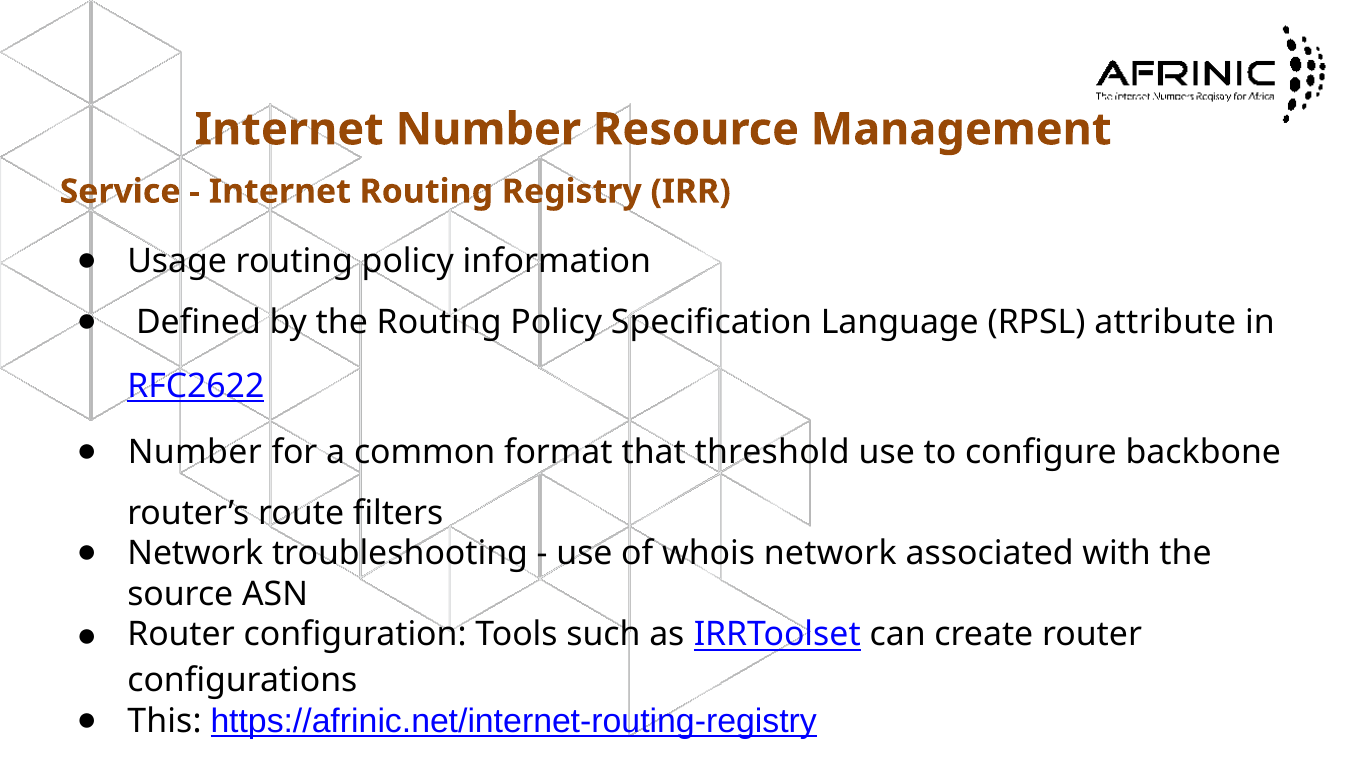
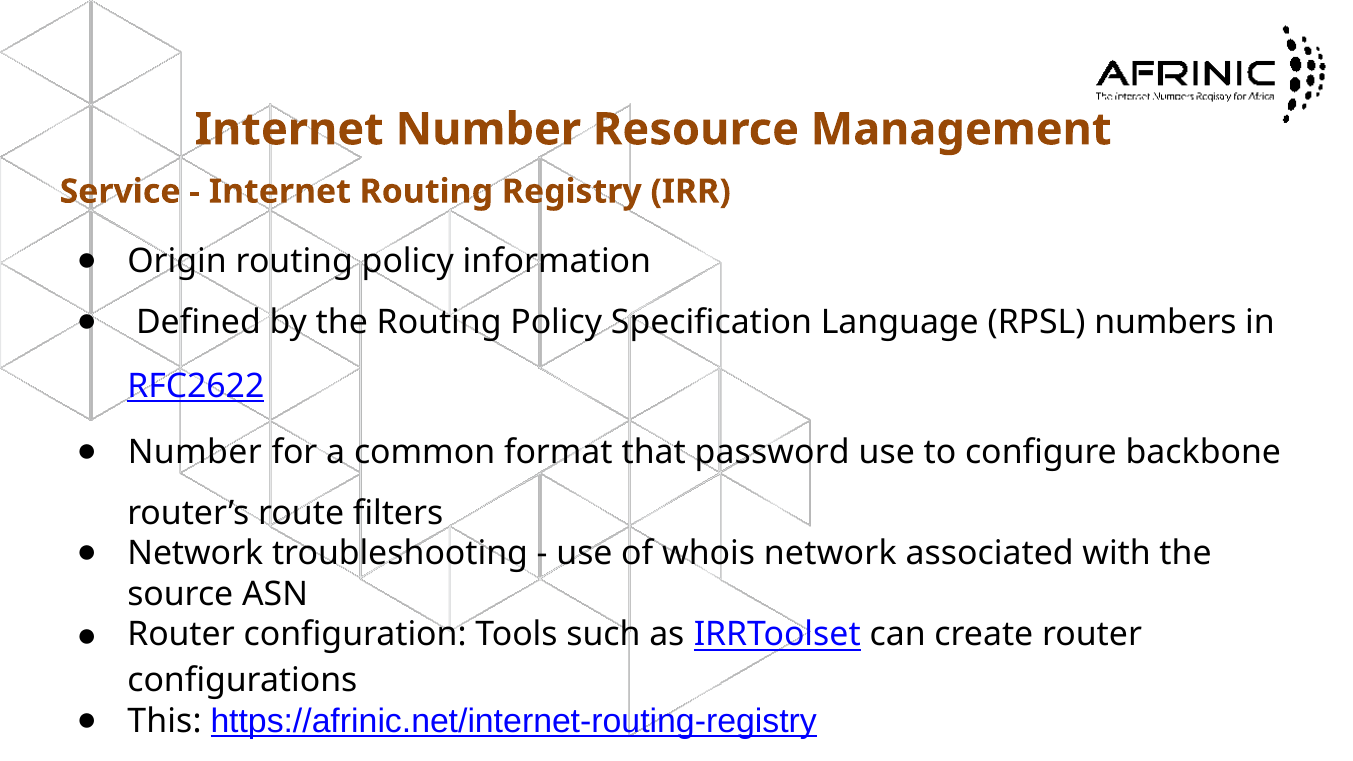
Usage: Usage -> Origin (177, 261)
attribute: attribute -> numbers (1166, 322)
threshold: threshold -> password (772, 452)
